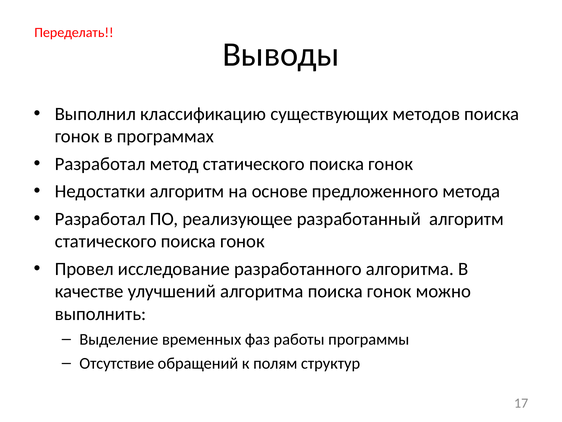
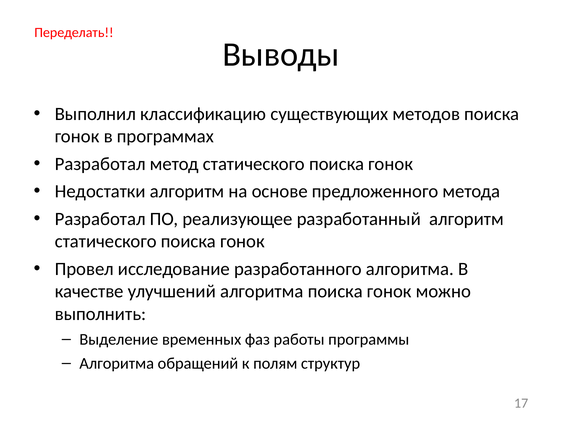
Отсутствие: Отсутствие -> Алгоритма (117, 363)
